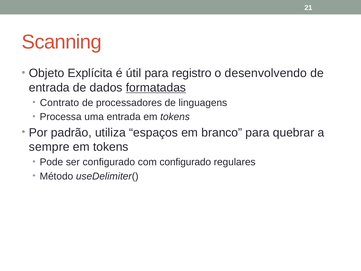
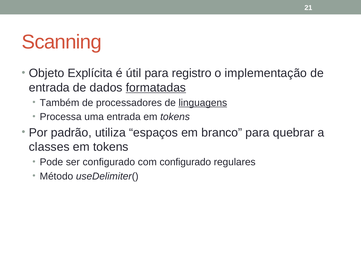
desenvolvendo: desenvolvendo -> implementação (266, 73)
Contrato: Contrato -> Também (60, 103)
linguagens underline: none -> present (203, 103)
sempre: sempre -> classes (49, 147)
